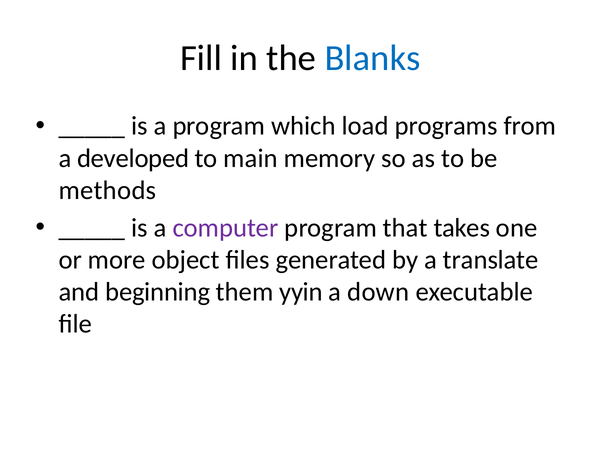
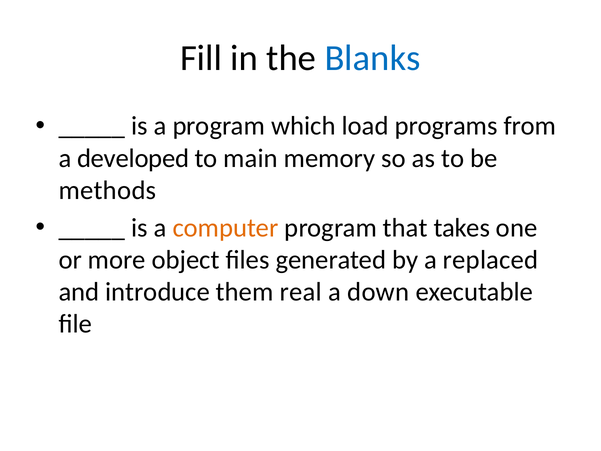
computer colour: purple -> orange (225, 228)
translate: translate -> replaced (491, 260)
beginning: beginning -> introduce (158, 292)
yyin: yyin -> real (301, 292)
